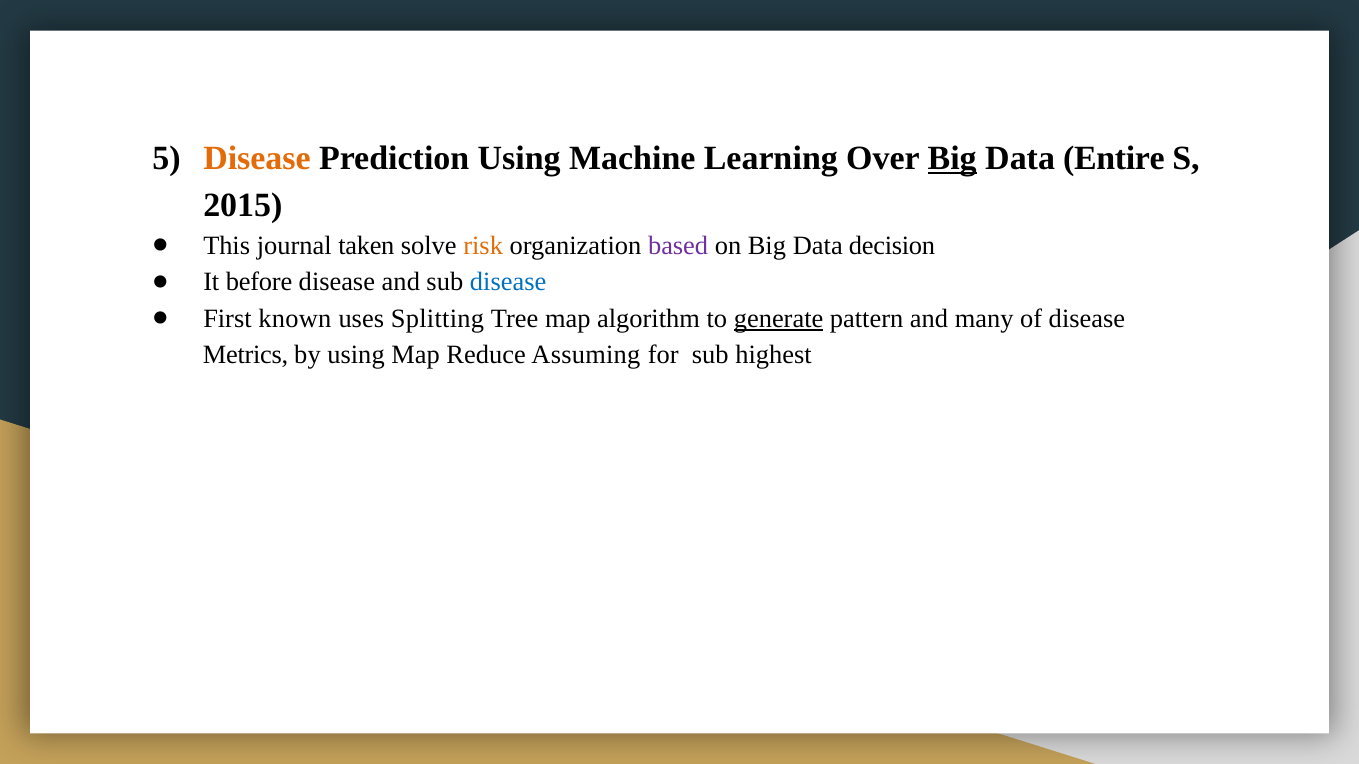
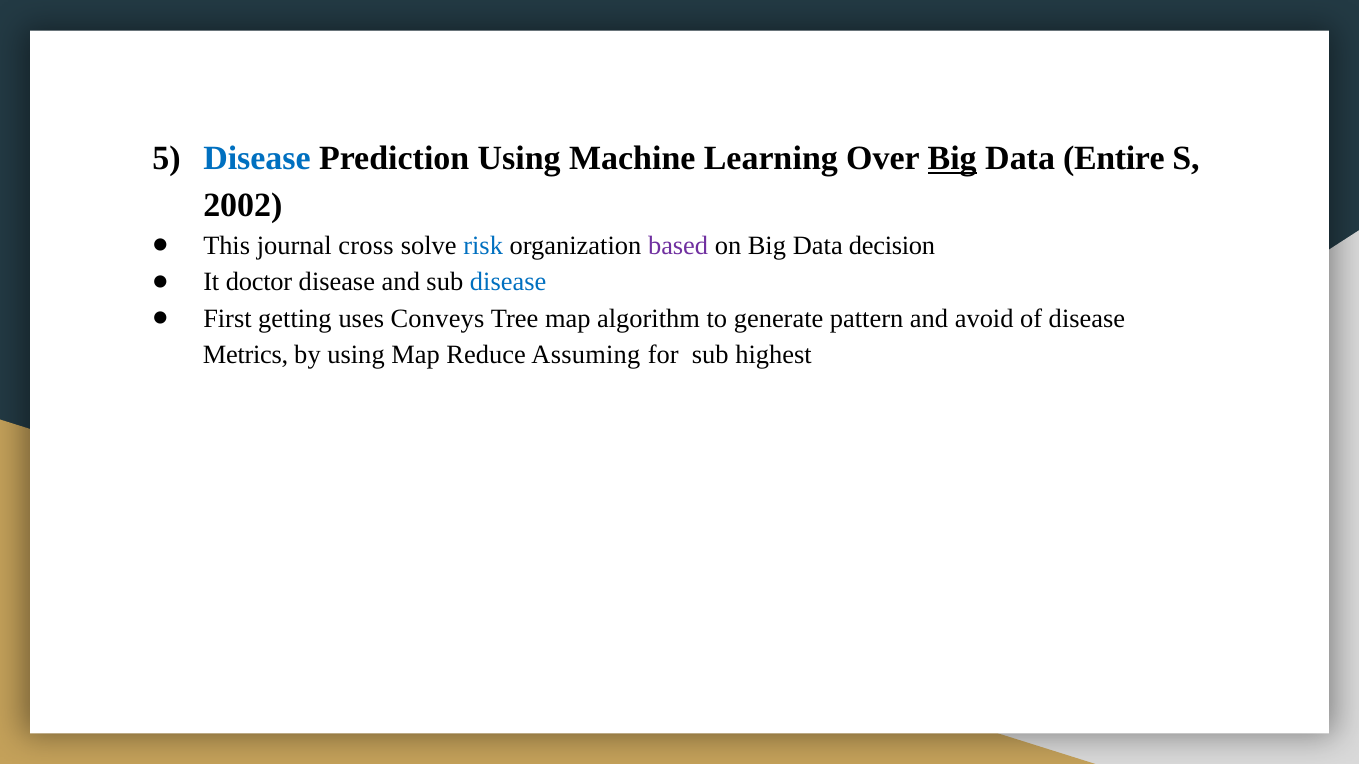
Disease colour: orange -> blue (257, 158)
2015: 2015 -> 2002 (243, 205)
taken: taken -> cross (366, 246)
risk colour: orange -> blue (483, 246)
before: before -> doctor (259, 282)
known: known -> getting (295, 319)
Splitting: Splitting -> Conveys (438, 319)
generate underline: present -> none (779, 319)
many: many -> avoid (984, 319)
